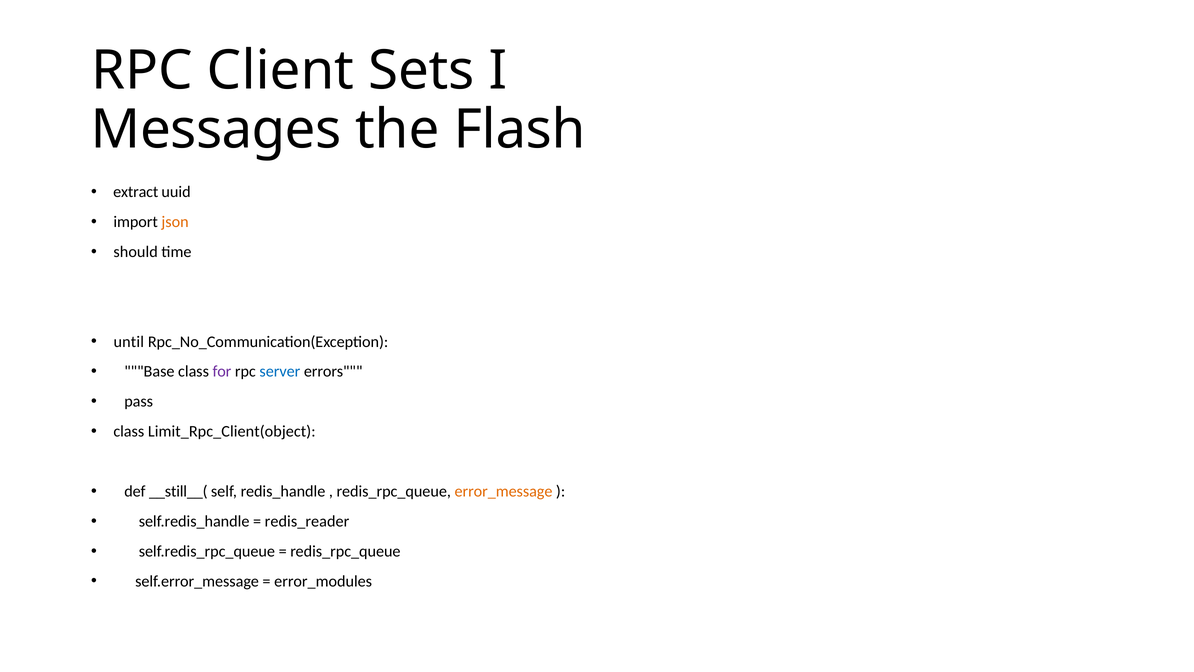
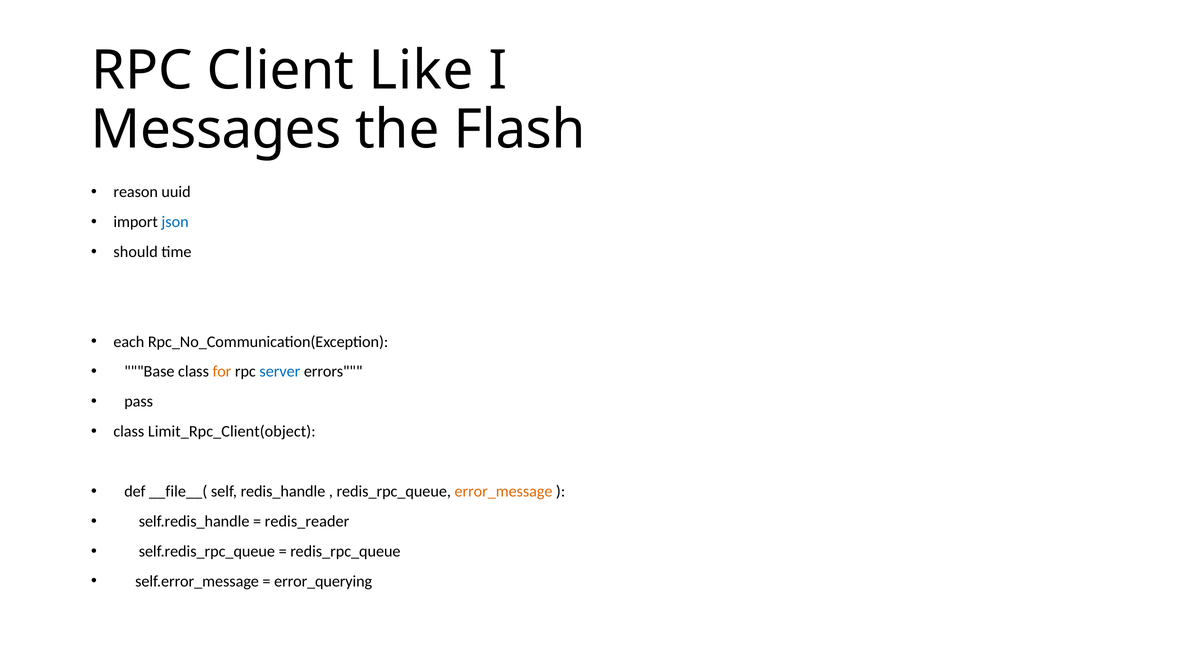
Sets: Sets -> Like (421, 71)
extract: extract -> reason (136, 192)
json colour: orange -> blue (175, 222)
until: until -> each (129, 342)
for colour: purple -> orange (222, 371)
__still__(: __still__( -> __file__( (178, 491)
error_modules: error_modules -> error_querying (323, 581)
